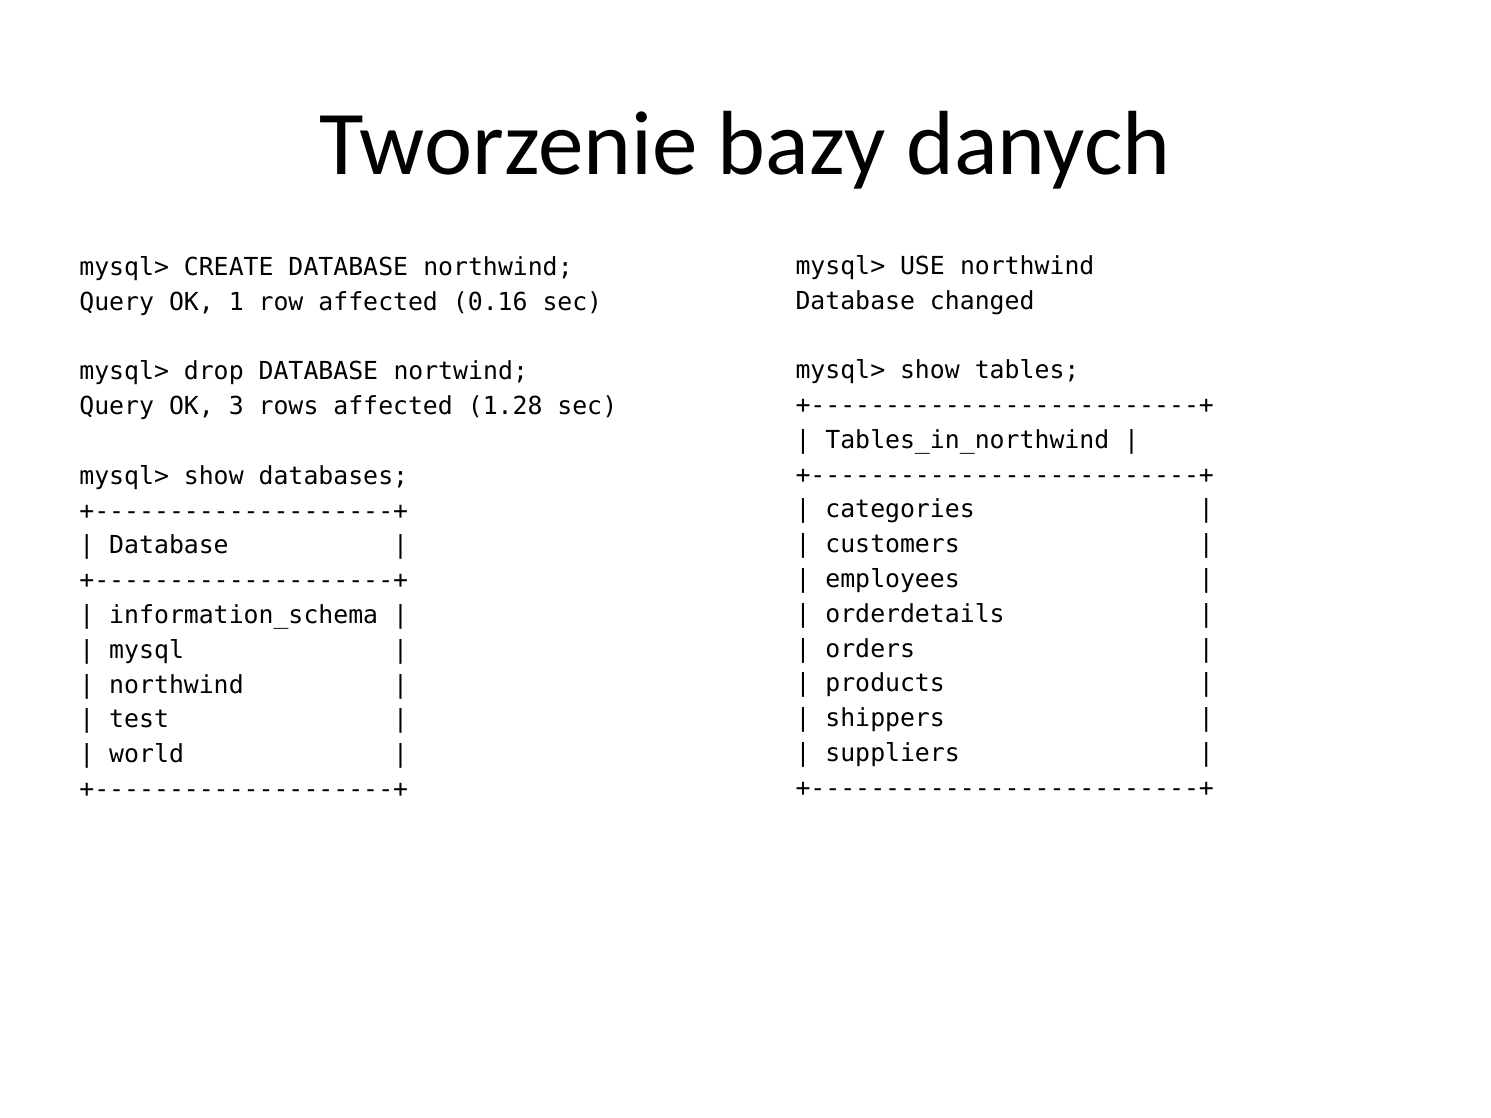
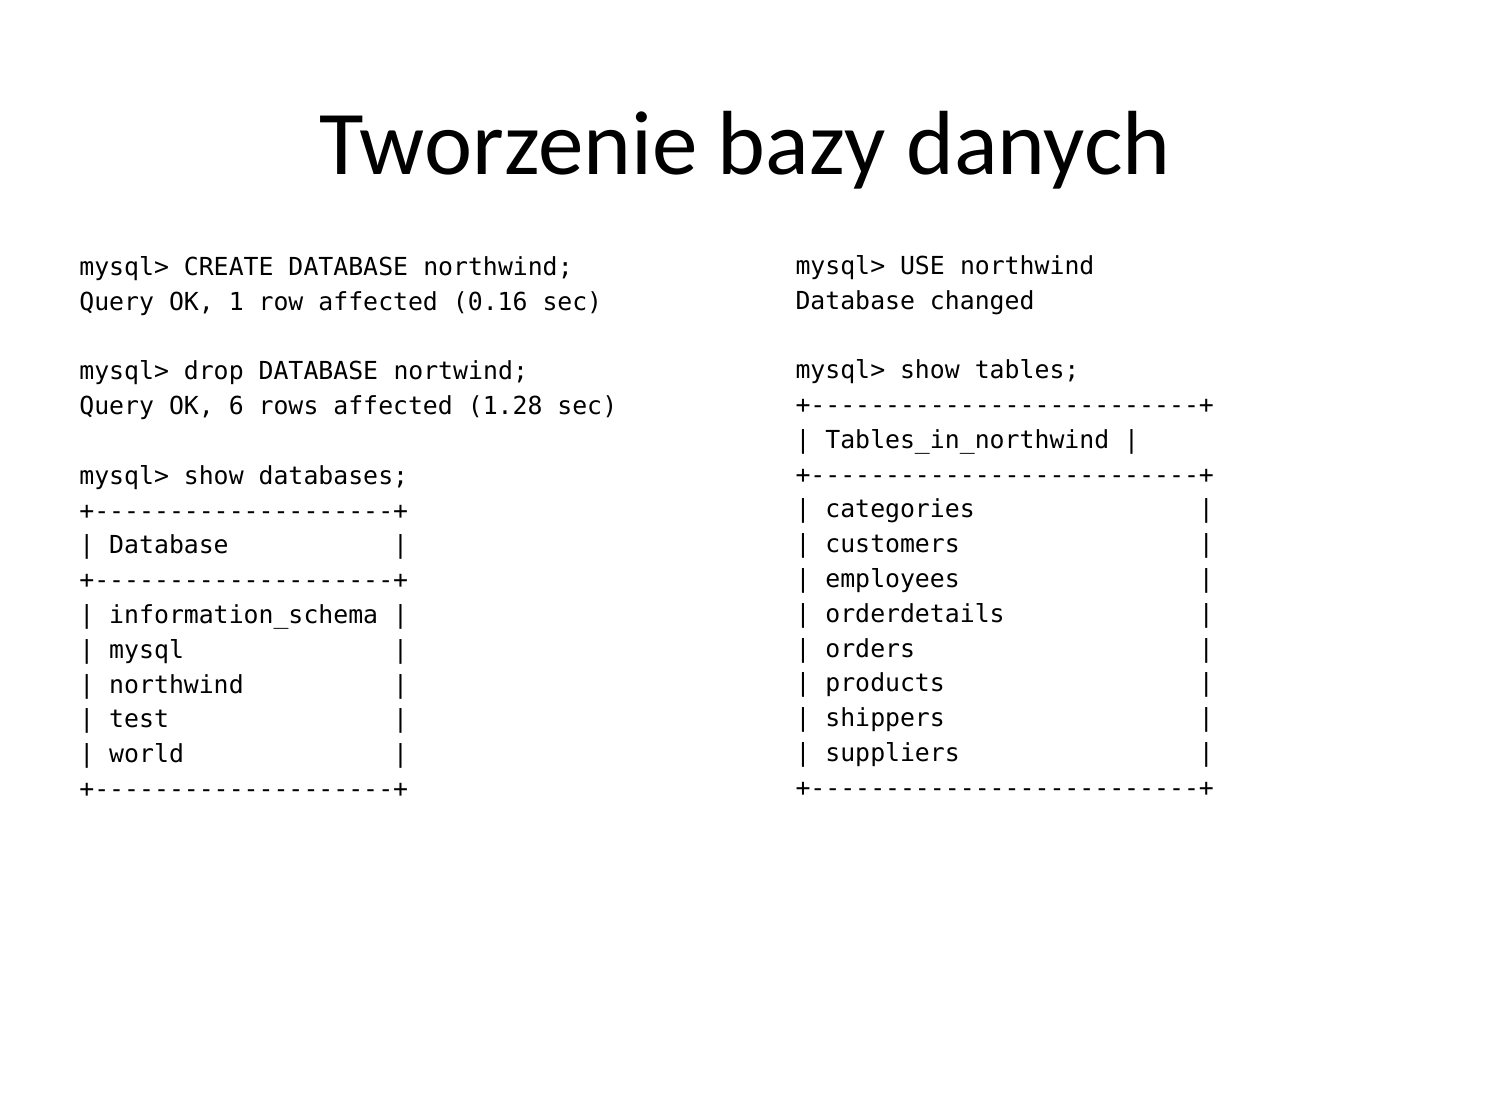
3: 3 -> 6 (236, 407)
